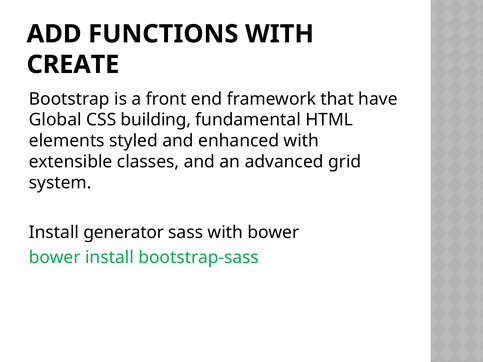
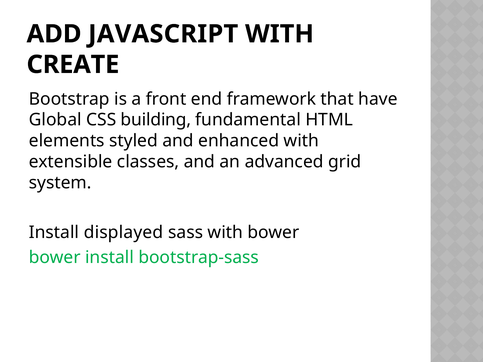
FUNCTIONS: FUNCTIONS -> JAVASCRIPT (163, 34)
generator: generator -> displayed (124, 233)
